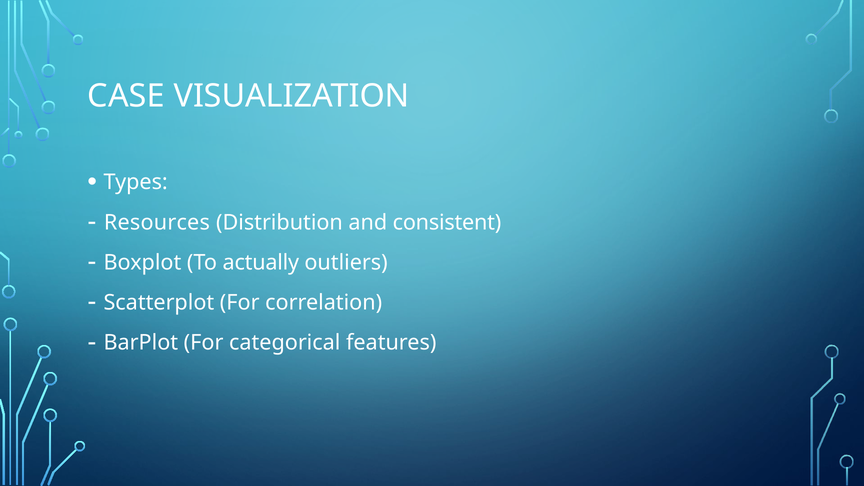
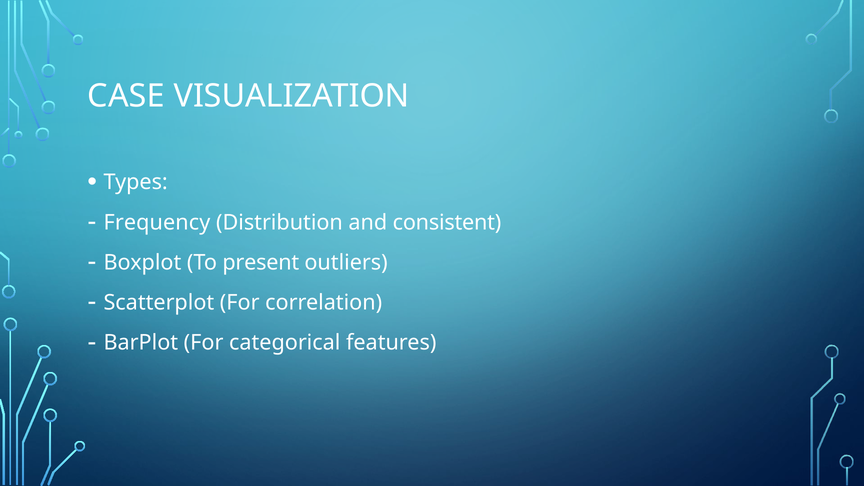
Resources: Resources -> Frequency (157, 222)
actually: actually -> present (261, 263)
